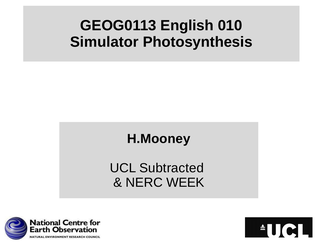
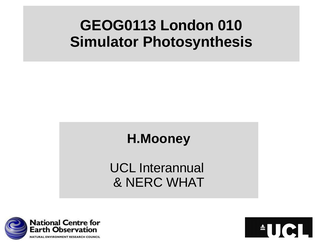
English: English -> London (187, 25)
Subtracted: Subtracted -> Interannual (172, 168)
WEEK: WEEK -> WHAT (185, 182)
